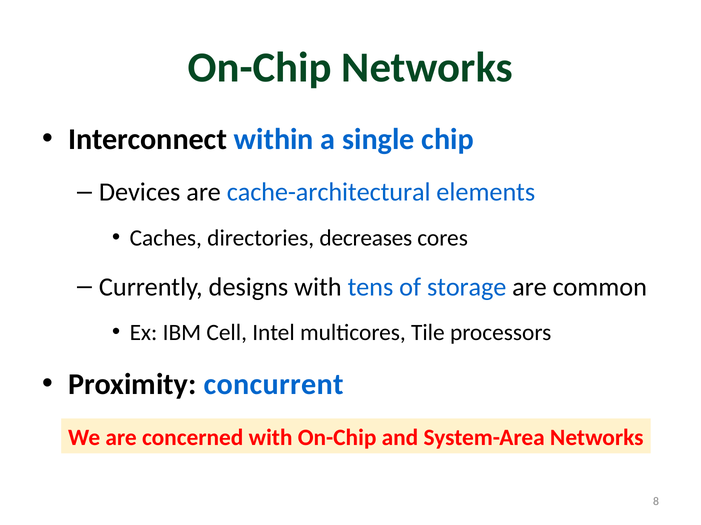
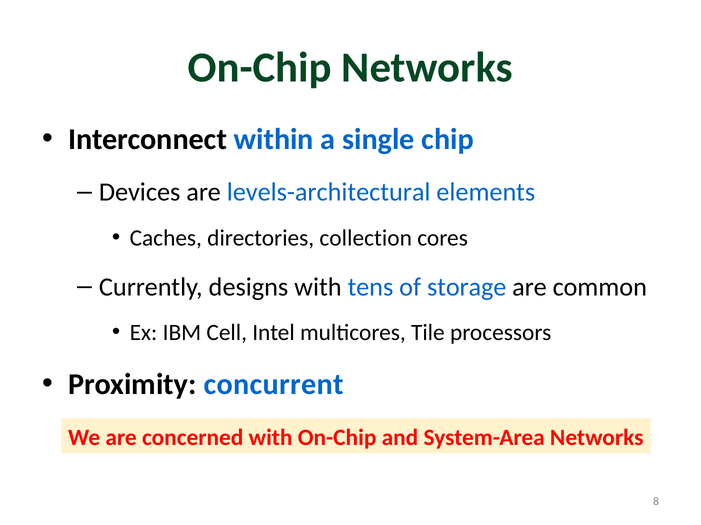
cache-architectural: cache-architectural -> levels-architectural (329, 192)
decreases: decreases -> collection (366, 238)
